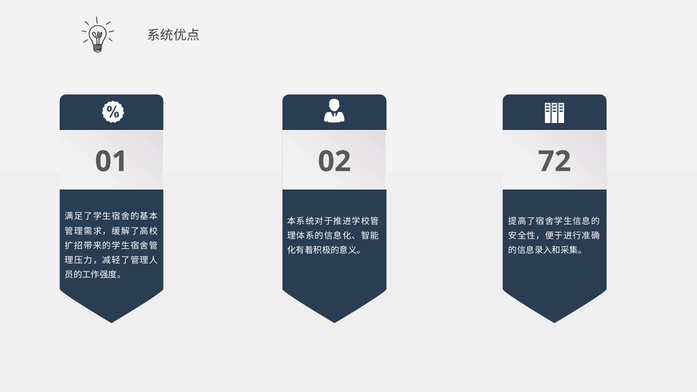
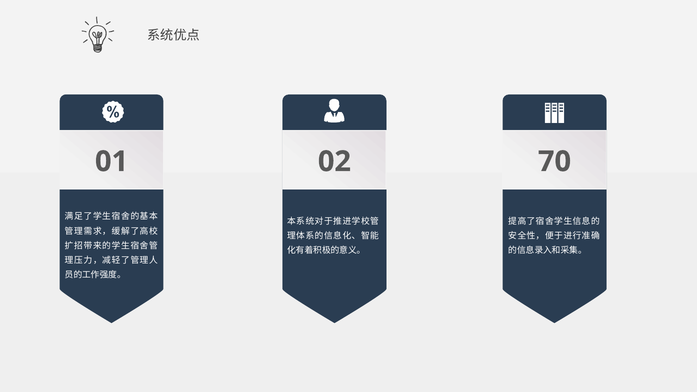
72: 72 -> 70 (555, 162)
